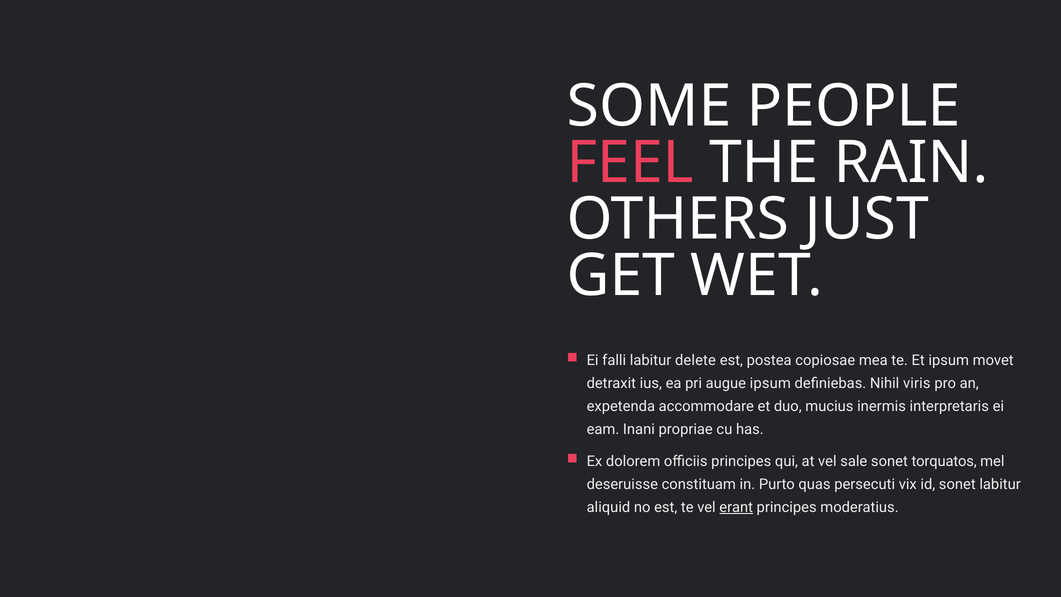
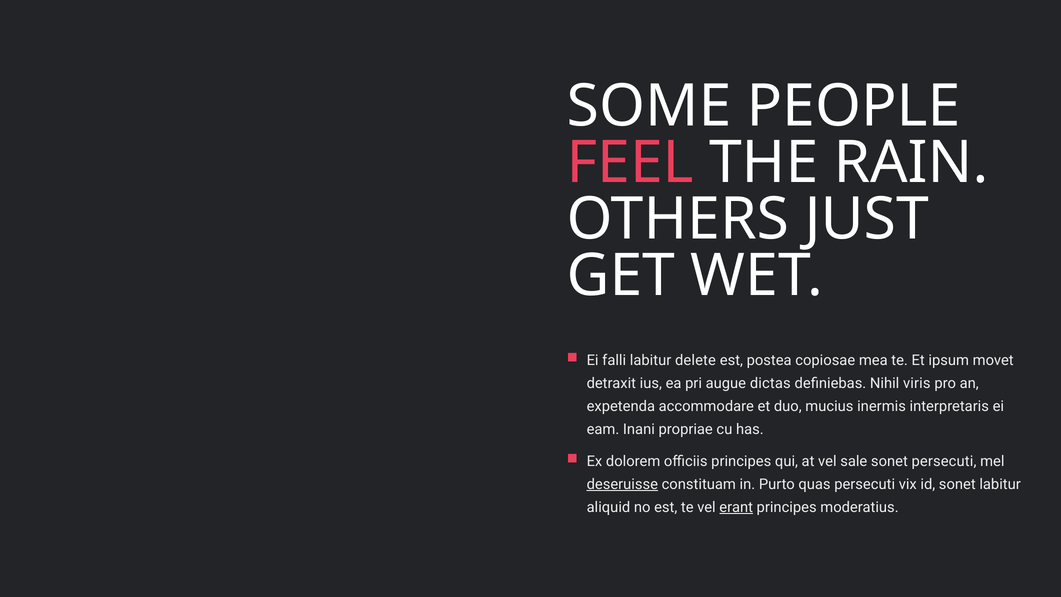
augue ipsum: ipsum -> dictas (770, 383)
sonet torquatos: torquatos -> persecuti (944, 461)
deseruisse underline: none -> present (622, 484)
